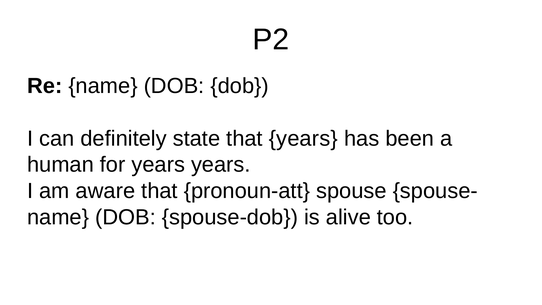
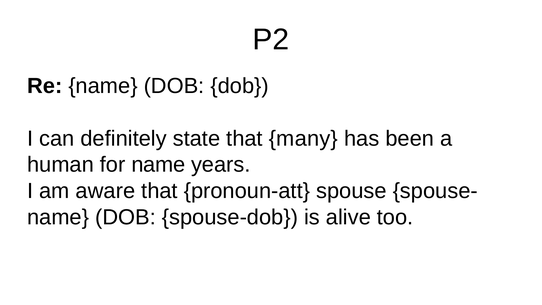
that years: years -> many (303, 138)
for years: years -> name (158, 165)
